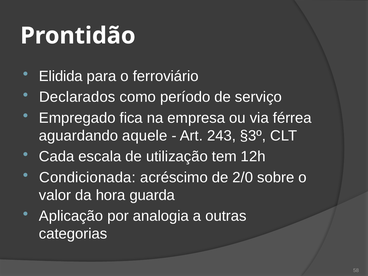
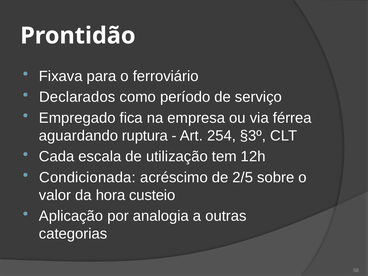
Elidida: Elidida -> Fixava (61, 76)
aquele: aquele -> ruptura (145, 136)
243: 243 -> 254 (221, 136)
2/0: 2/0 -> 2/5 (243, 177)
guarda: guarda -> custeio (152, 195)
